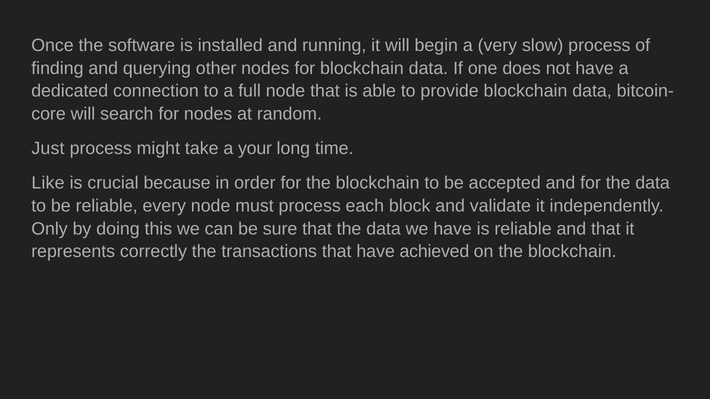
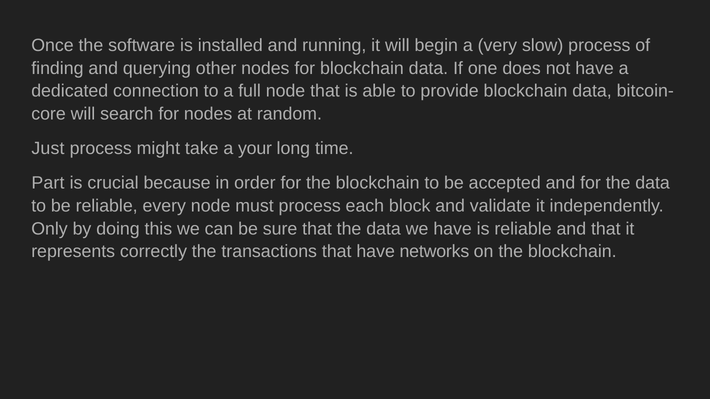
Like: Like -> Part (48, 183)
achieved: achieved -> networks (434, 252)
